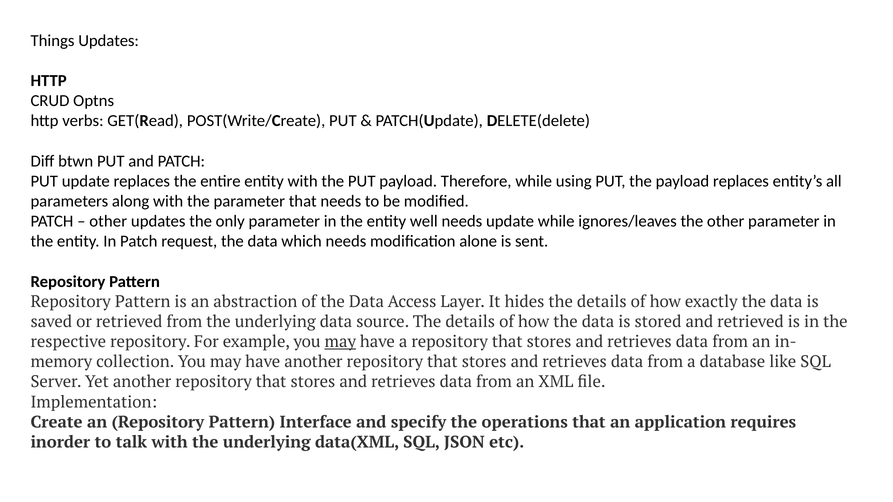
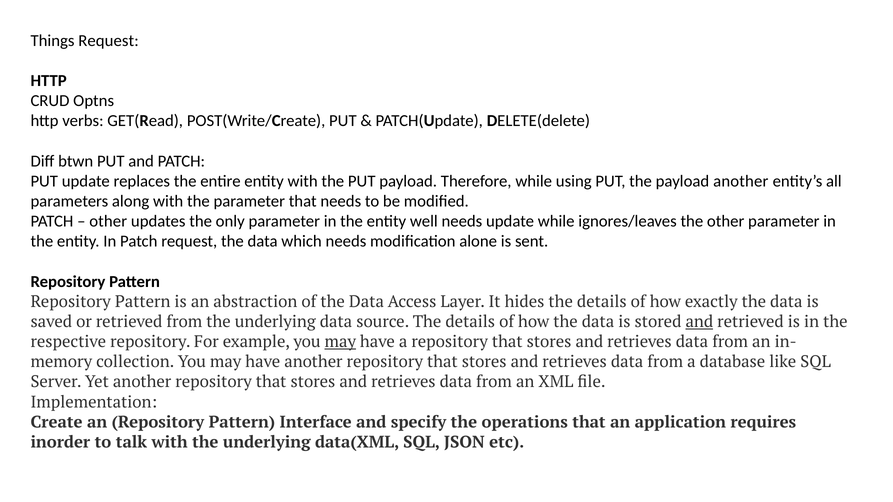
Things Updates: Updates -> Request (109, 41)
payload replaces: replaces -> another (741, 181)
and underline: none -> present (699, 322)
